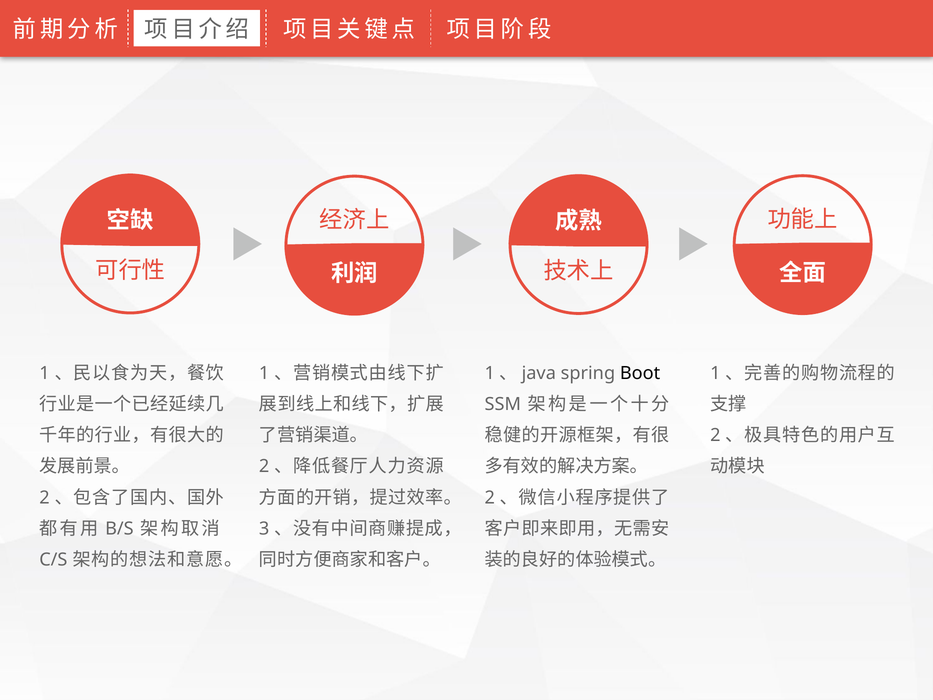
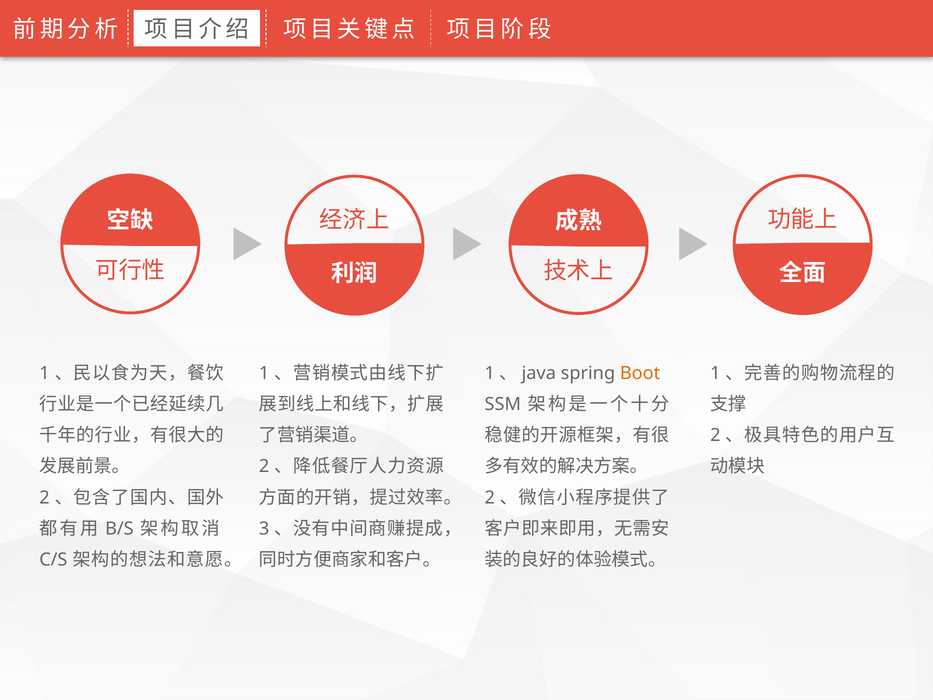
Boot colour: black -> orange (640, 373)
